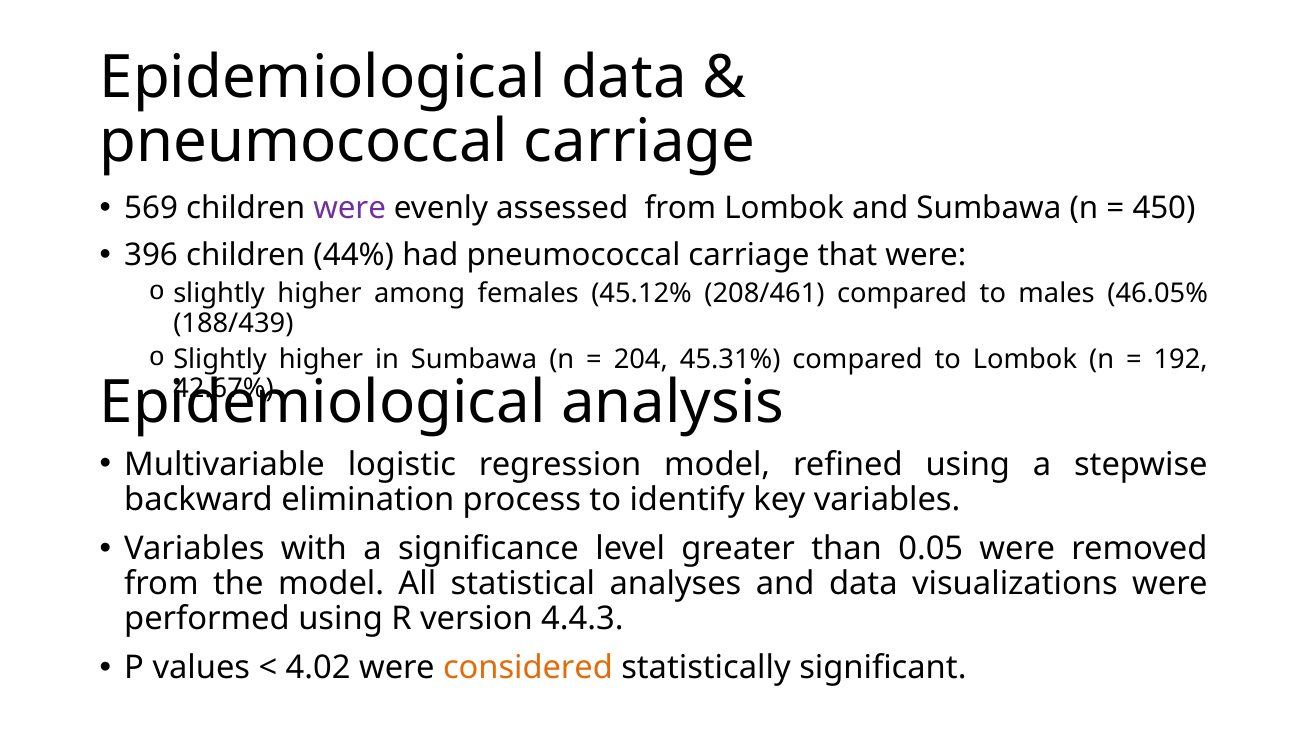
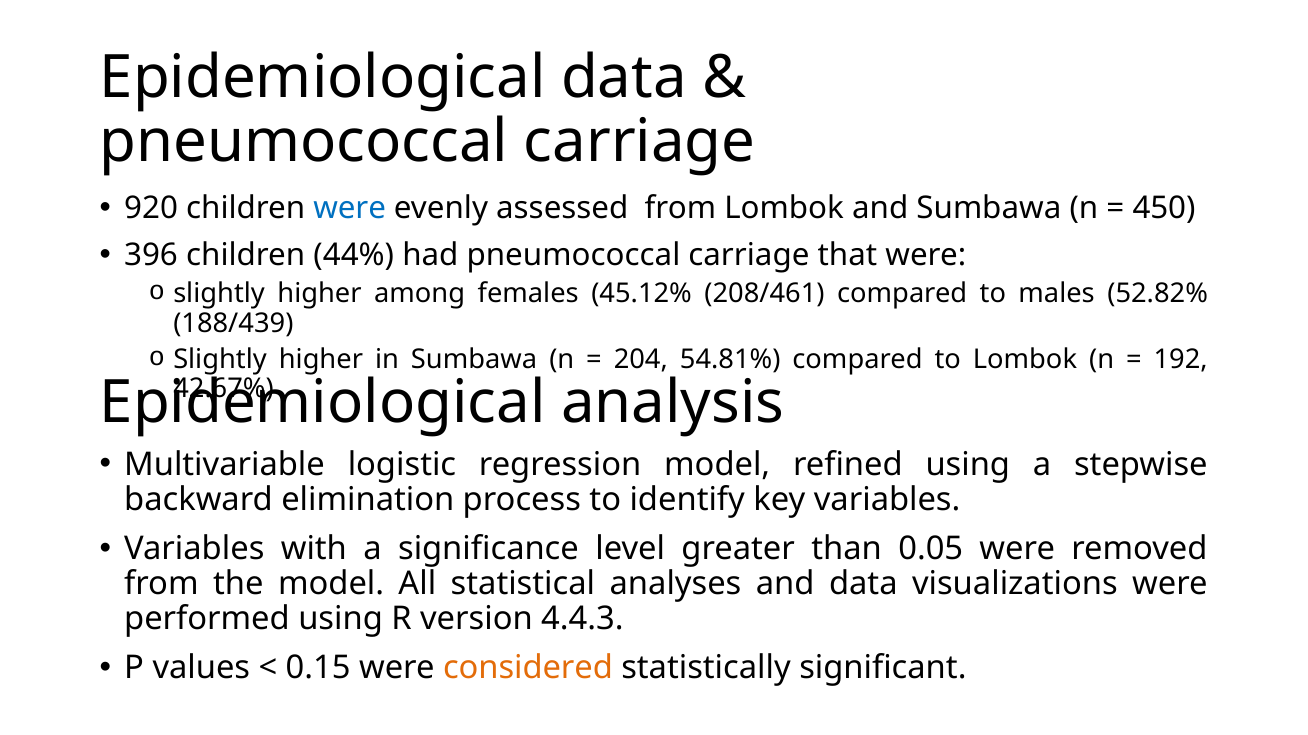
569: 569 -> 920 (151, 208)
were colour: purple -> blue (350, 208)
46.05%: 46.05% -> 52.82% (1158, 294)
45.31%: 45.31% -> 54.81% (730, 360)
4.02: 4.02 -> 0.15 (318, 669)
